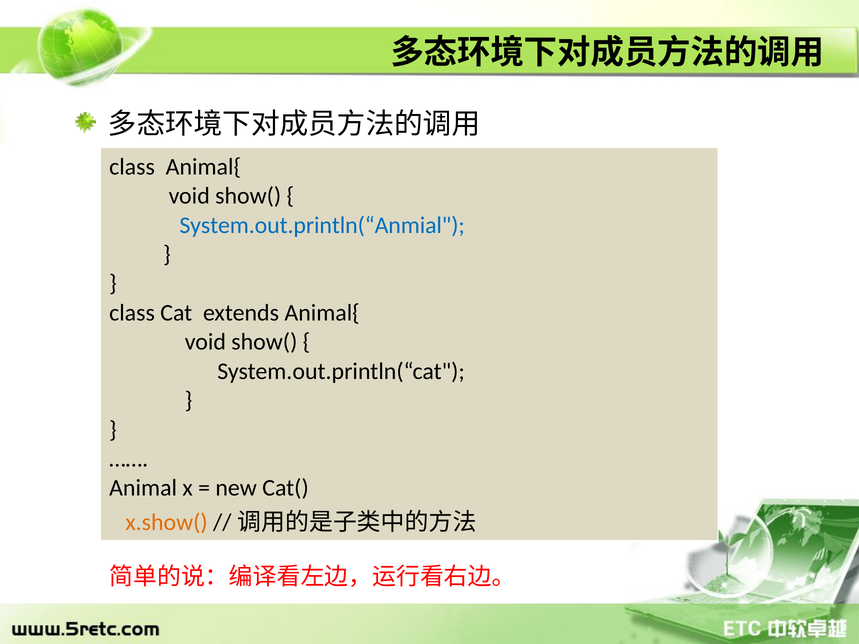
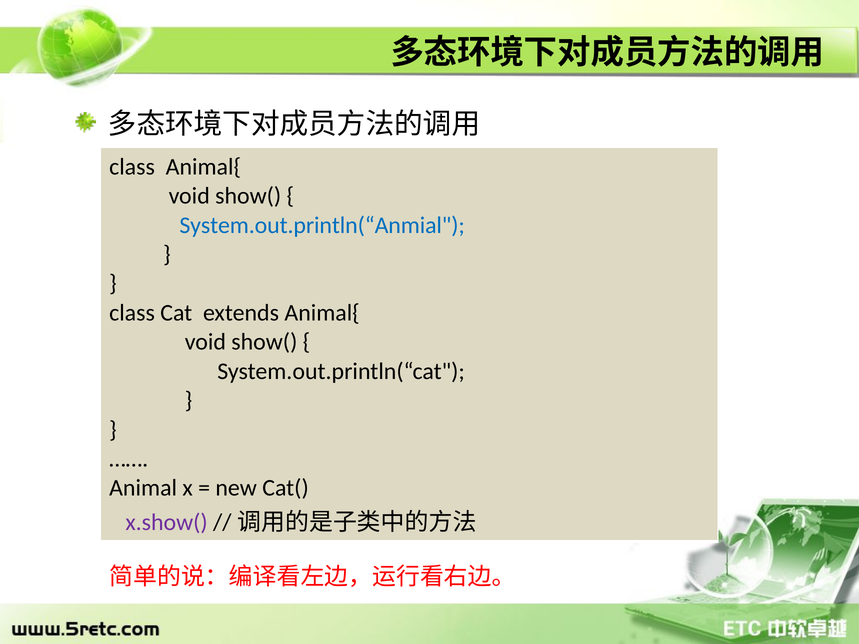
x.show( colour: orange -> purple (167, 522)
